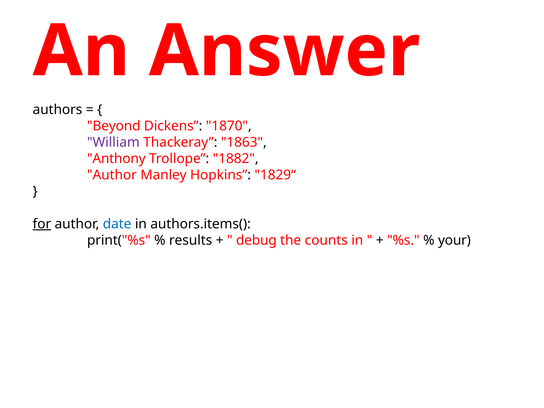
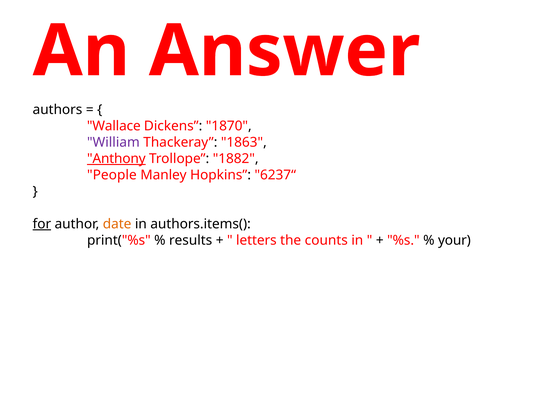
Beyond: Beyond -> Wallace (114, 126)
Anthony underline: none -> present (116, 159)
Author: Author -> People (112, 175)
1829“: 1829“ -> 6237“ (275, 175)
date colour: blue -> orange (117, 224)
debug: debug -> letters (256, 240)
